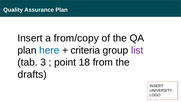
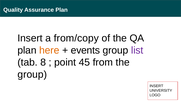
here colour: blue -> orange (49, 50)
criteria: criteria -> events (85, 50)
3: 3 -> 8 (43, 62)
18: 18 -> 45 (84, 62)
drafts: drafts -> group (32, 74)
